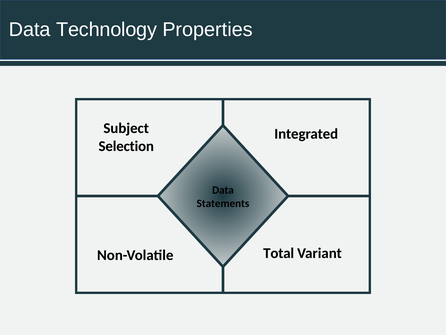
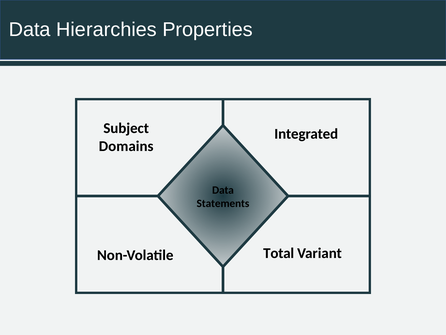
Technology: Technology -> Hierarchies (107, 30)
Selection: Selection -> Domains (126, 146)
